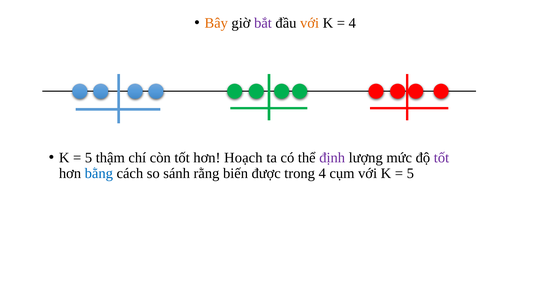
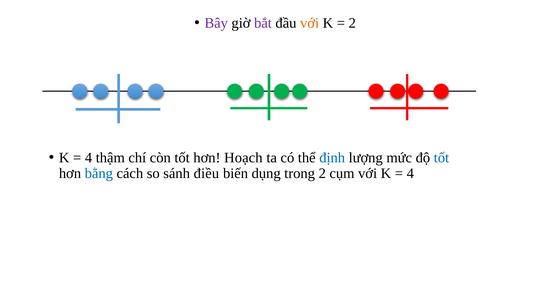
Bây colour: orange -> purple (216, 23)
4: 4 -> 2 (352, 23)
5: 5 -> 4 (88, 158)
định colour: purple -> blue (332, 158)
tốt colour: purple -> blue (441, 158)
rằng: rằng -> điều (206, 174)
được: được -> dụng (266, 174)
trong 4: 4 -> 2 (322, 174)
5: 5 -> 4 (410, 174)
